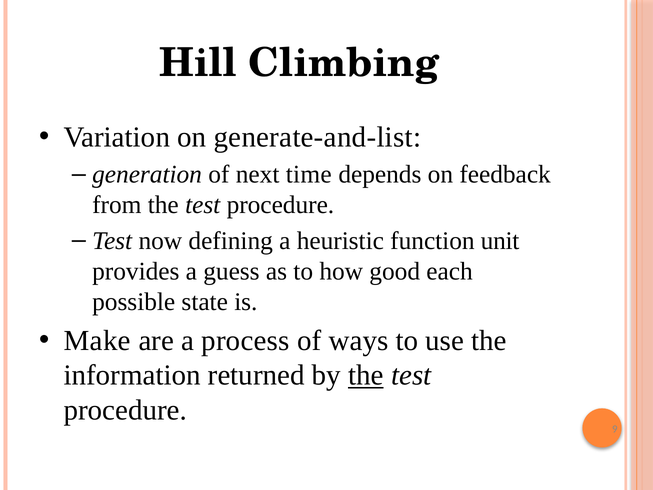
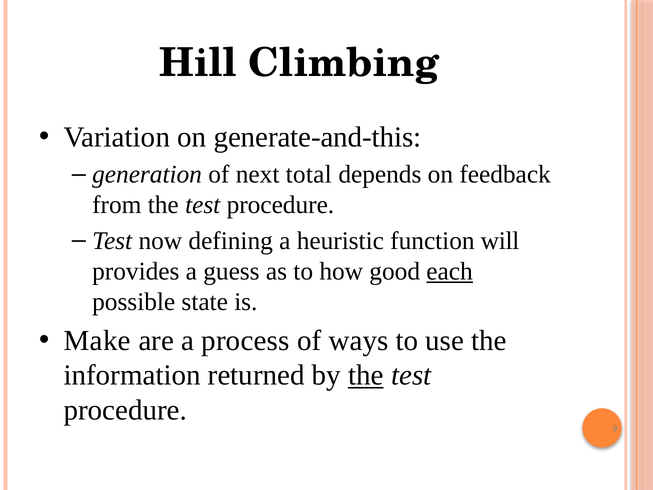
generate-and-list: generate-and-list -> generate-and-this (318, 137)
time: time -> total (309, 174)
unit: unit -> will (500, 241)
each underline: none -> present (450, 271)
